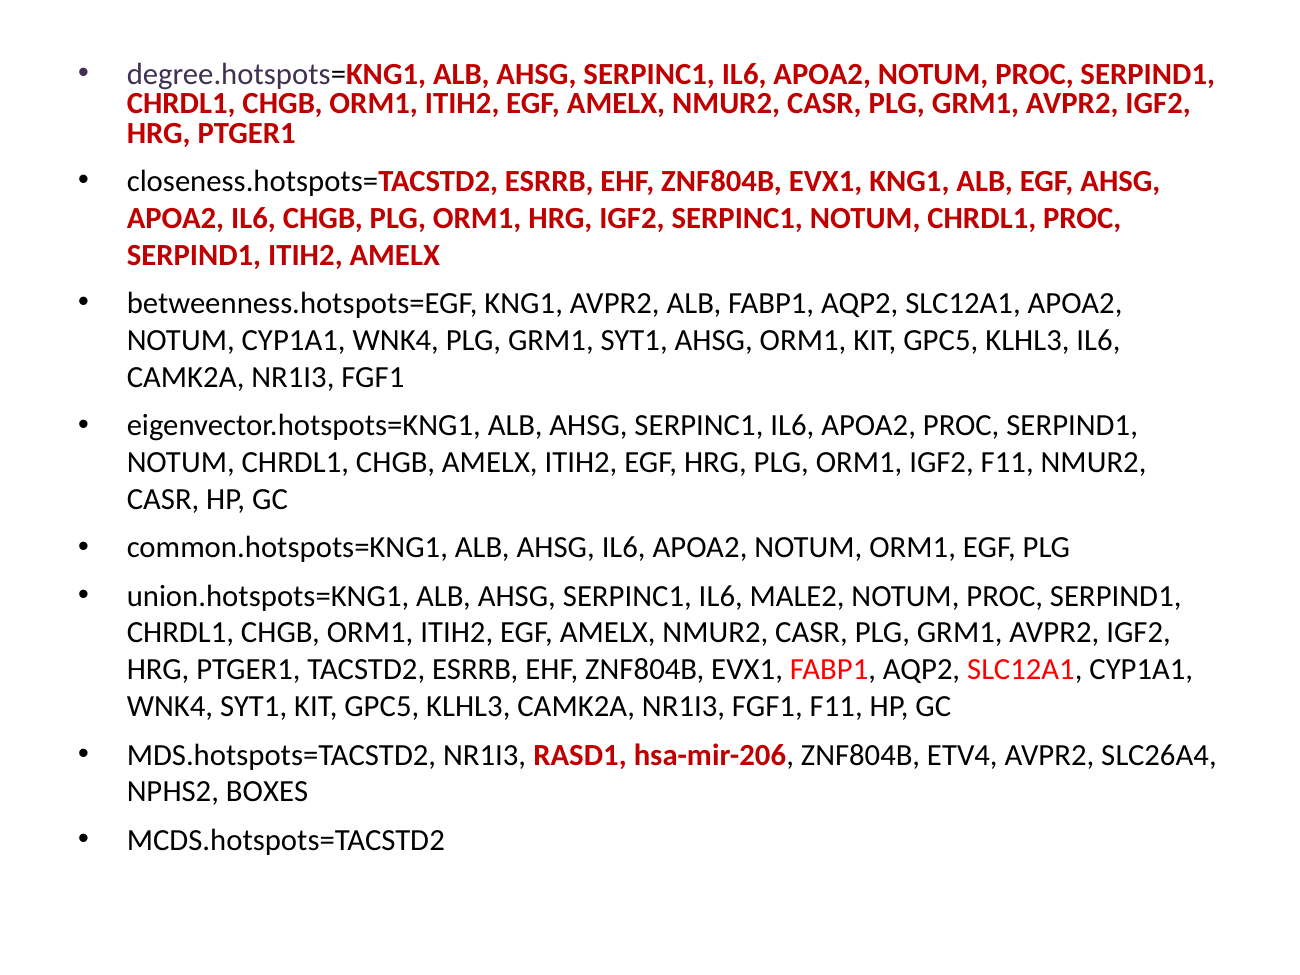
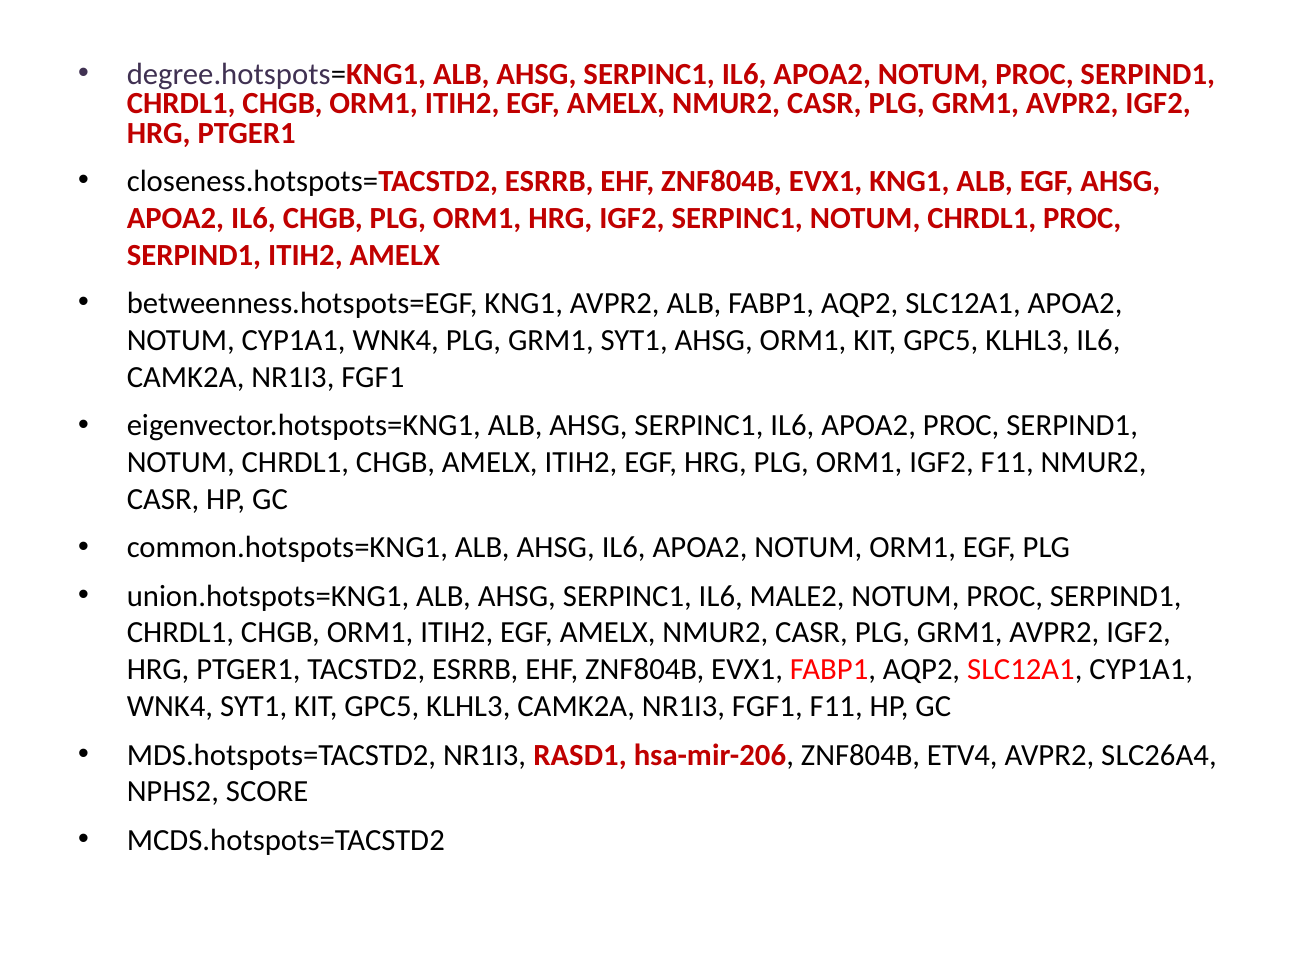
BOXES: BOXES -> SCORE (267, 792)
